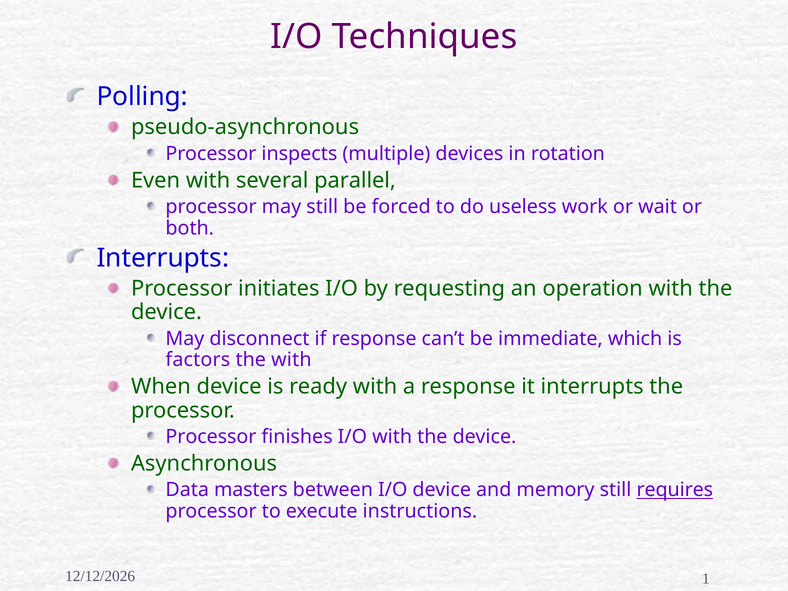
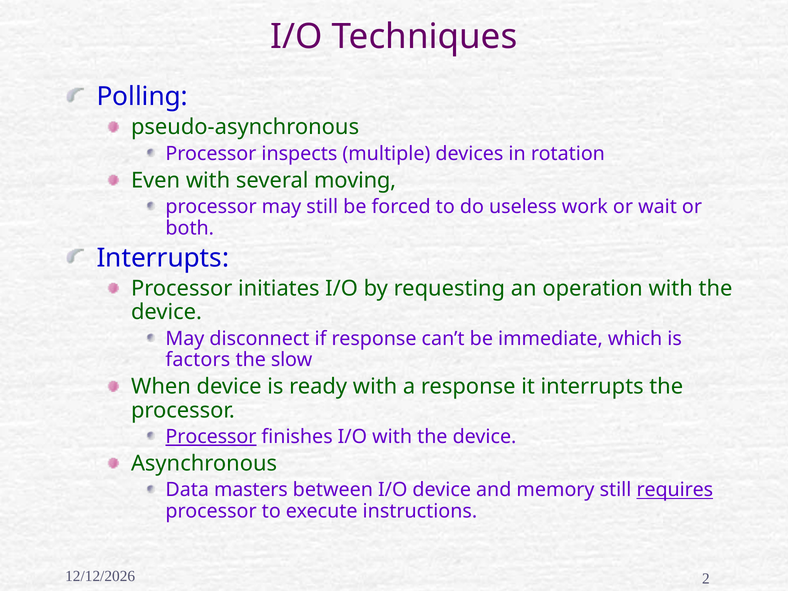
parallel: parallel -> moving (355, 180)
the with: with -> slow (292, 360)
Processor underline: none -> present (211, 437)
1: 1 -> 2 (706, 579)
